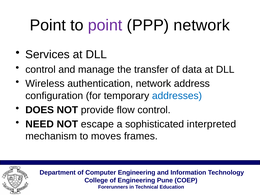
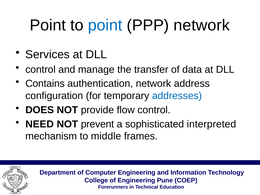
point colour: purple -> blue (105, 25)
Wireless: Wireless -> Contains (45, 84)
escape: escape -> prevent (97, 124)
moves: moves -> middle (106, 136)
